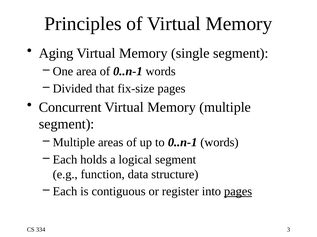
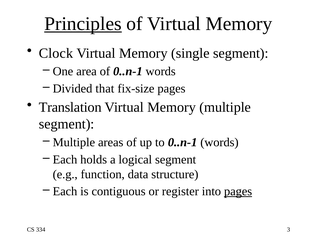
Principles underline: none -> present (83, 24)
Aging: Aging -> Clock (56, 53)
Concurrent: Concurrent -> Translation (70, 108)
